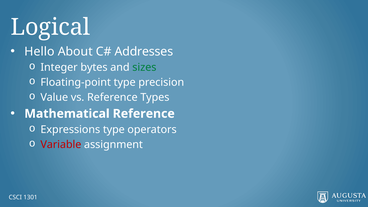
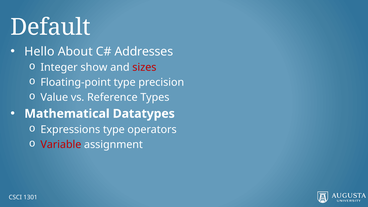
Logical: Logical -> Default (50, 27)
bytes: bytes -> show (94, 67)
sizes colour: green -> red (144, 67)
Mathematical Reference: Reference -> Datatypes (144, 114)
